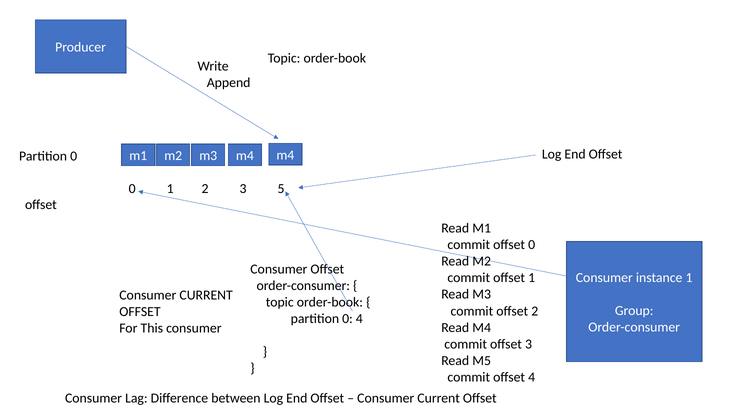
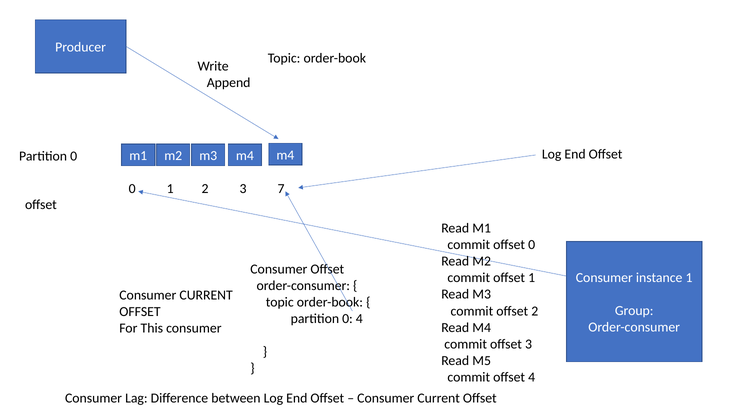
5: 5 -> 7 (281, 189)
